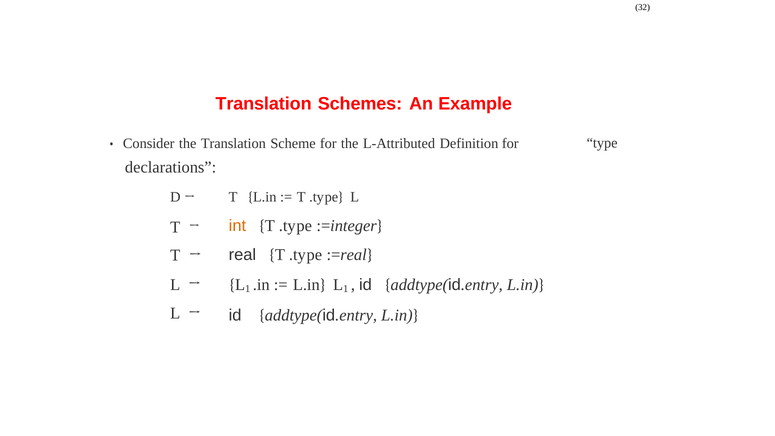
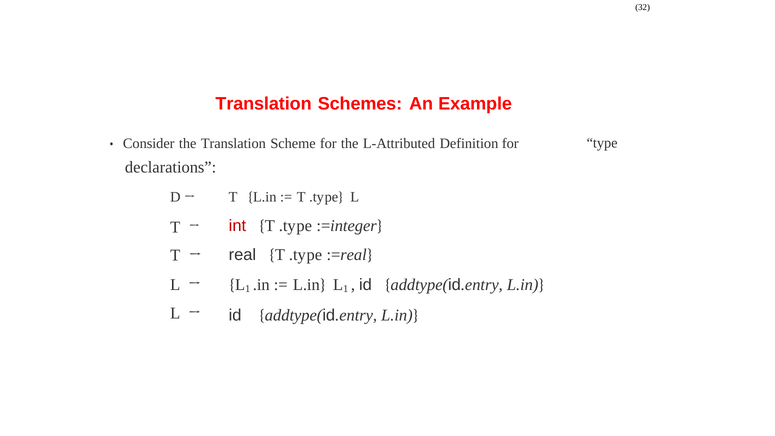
int colour: orange -> red (237, 226)
